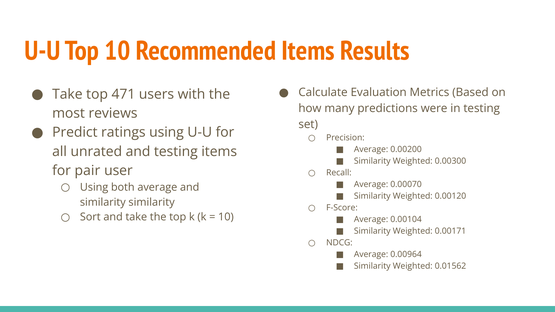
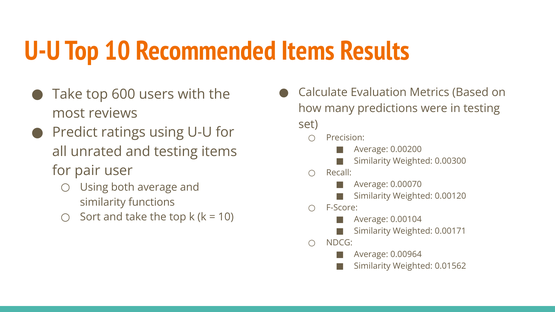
471: 471 -> 600 (123, 94)
similarity similarity: similarity -> functions (152, 202)
